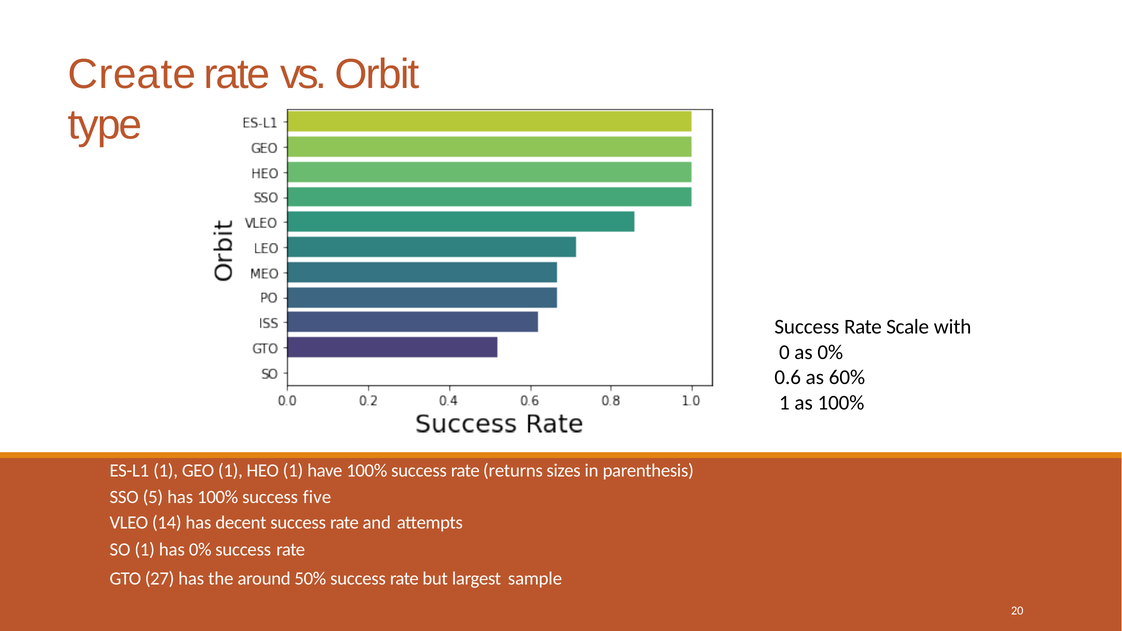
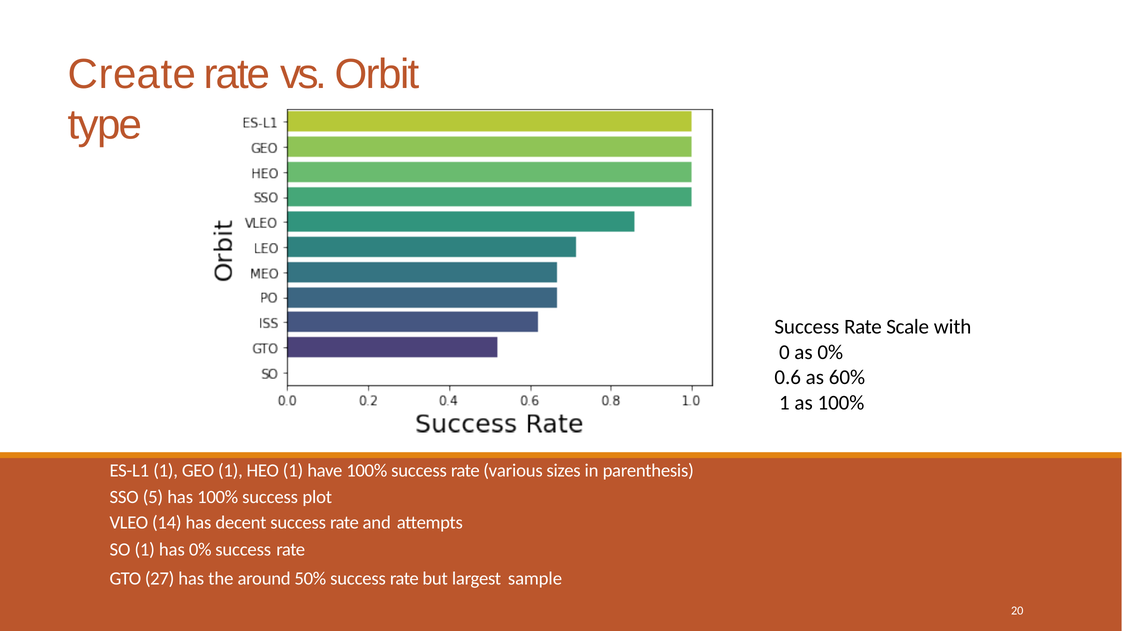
returns: returns -> various (513, 470)
five: five -> plot (317, 497)
